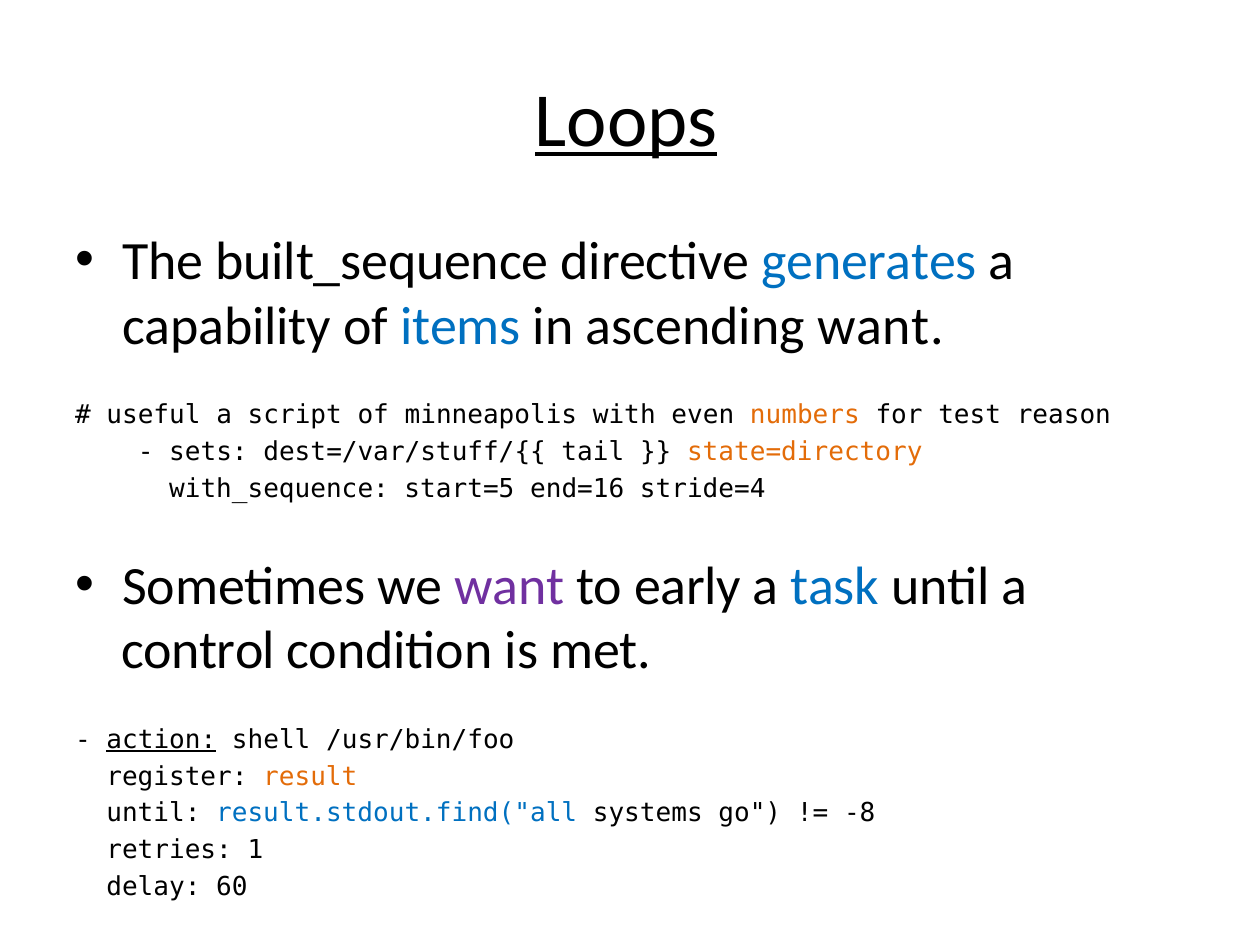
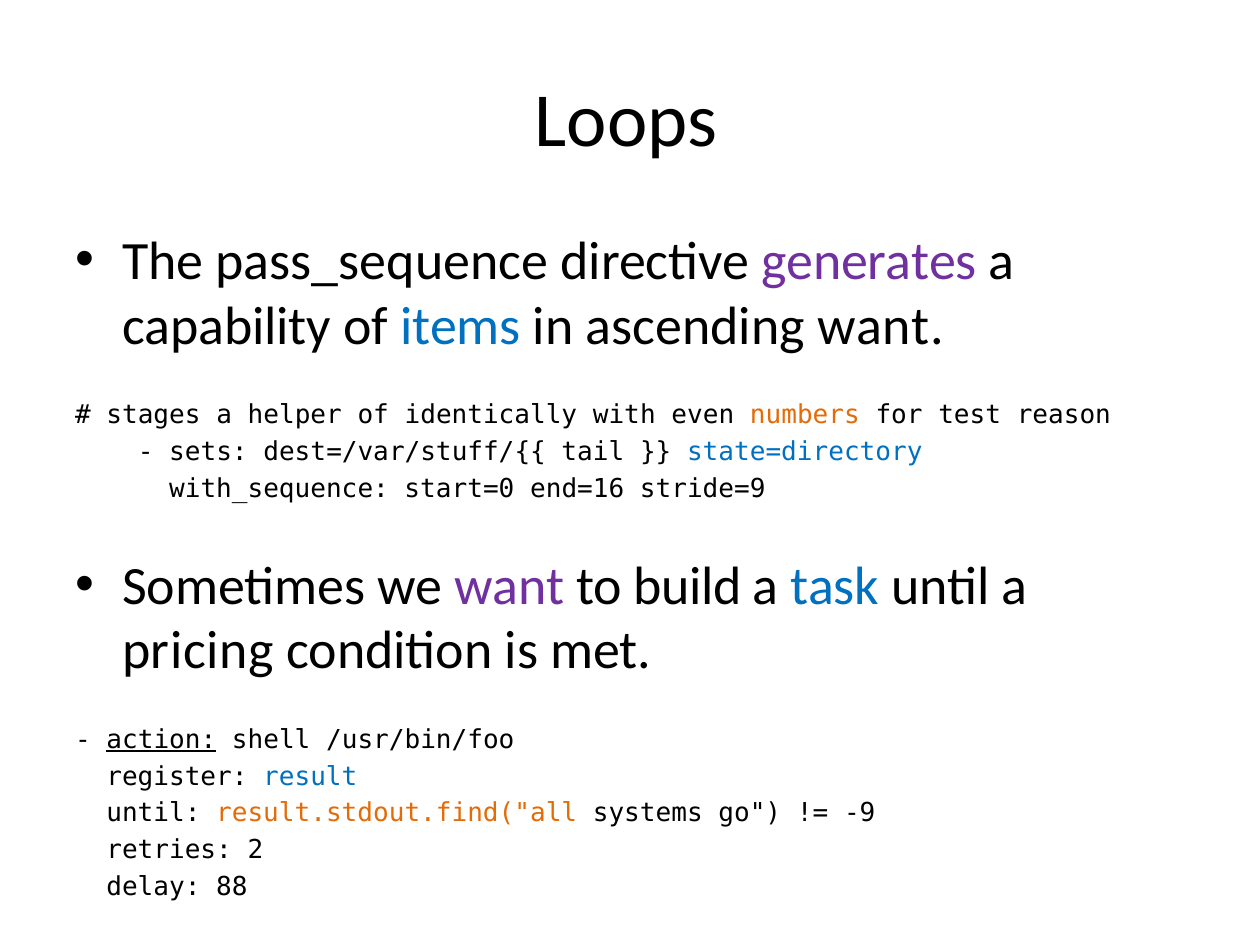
Loops underline: present -> none (626, 121)
built_sequence: built_sequence -> pass_sequence (382, 261)
generates colour: blue -> purple (869, 261)
useful: useful -> stages (153, 415)
script: script -> helper (295, 415)
minneapolis: minneapolis -> identically (491, 415)
state=directory colour: orange -> blue (805, 452)
start=5: start=5 -> start=0 (459, 488)
stride=4: stride=4 -> stride=9 (703, 488)
early: early -> build (688, 586)
control: control -> pricing (198, 651)
result colour: orange -> blue (310, 777)
result.stdout.find("all colour: blue -> orange (397, 813)
-8: -8 -> -9 (860, 813)
1: 1 -> 2 (255, 850)
60: 60 -> 88 (232, 887)
